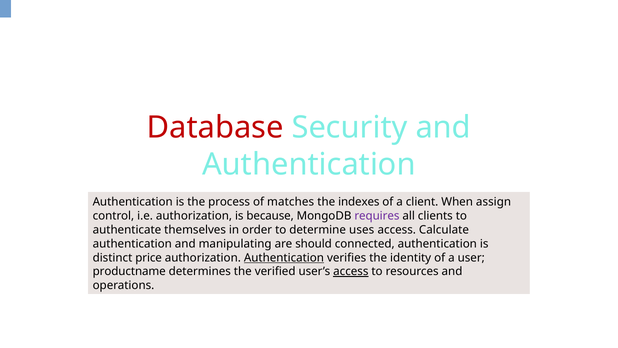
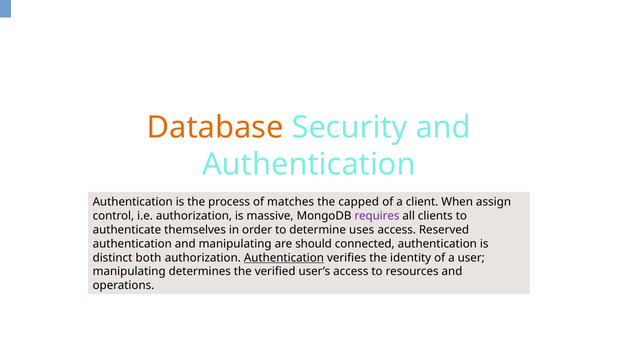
Database colour: red -> orange (215, 127)
indexes: indexes -> capped (359, 202)
because: because -> massive (270, 216)
Calculate: Calculate -> Reserved (444, 230)
price: price -> both (148, 257)
productname: productname -> manipulating (129, 271)
access underline: present -> none (351, 271)
